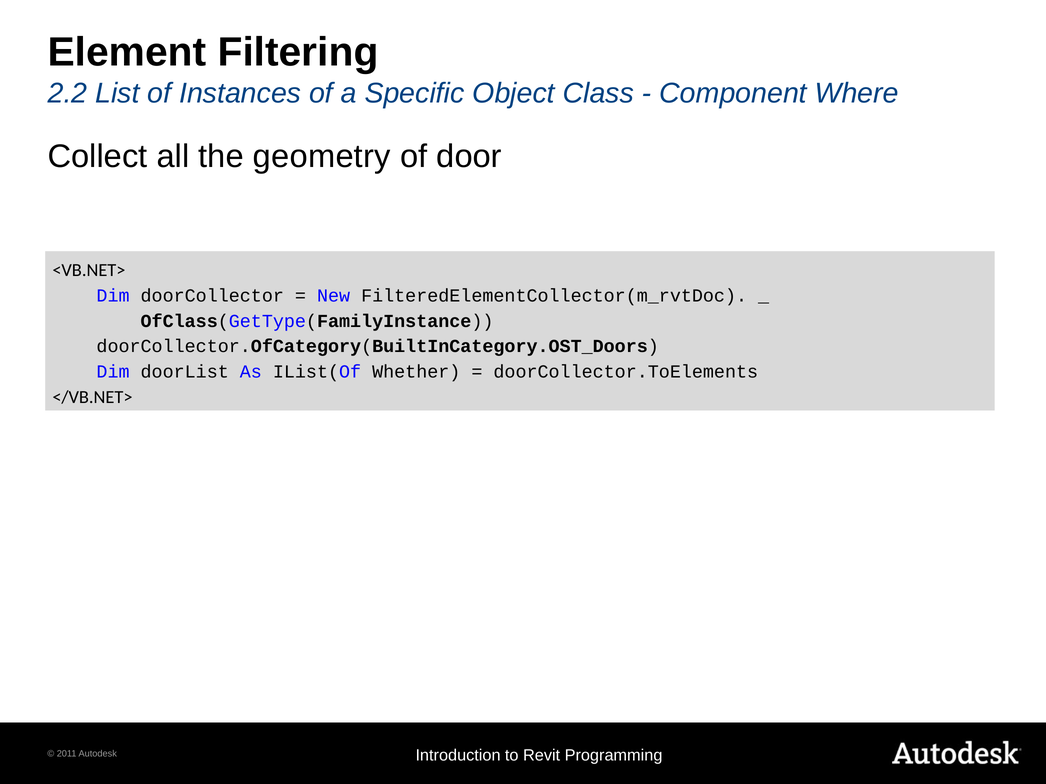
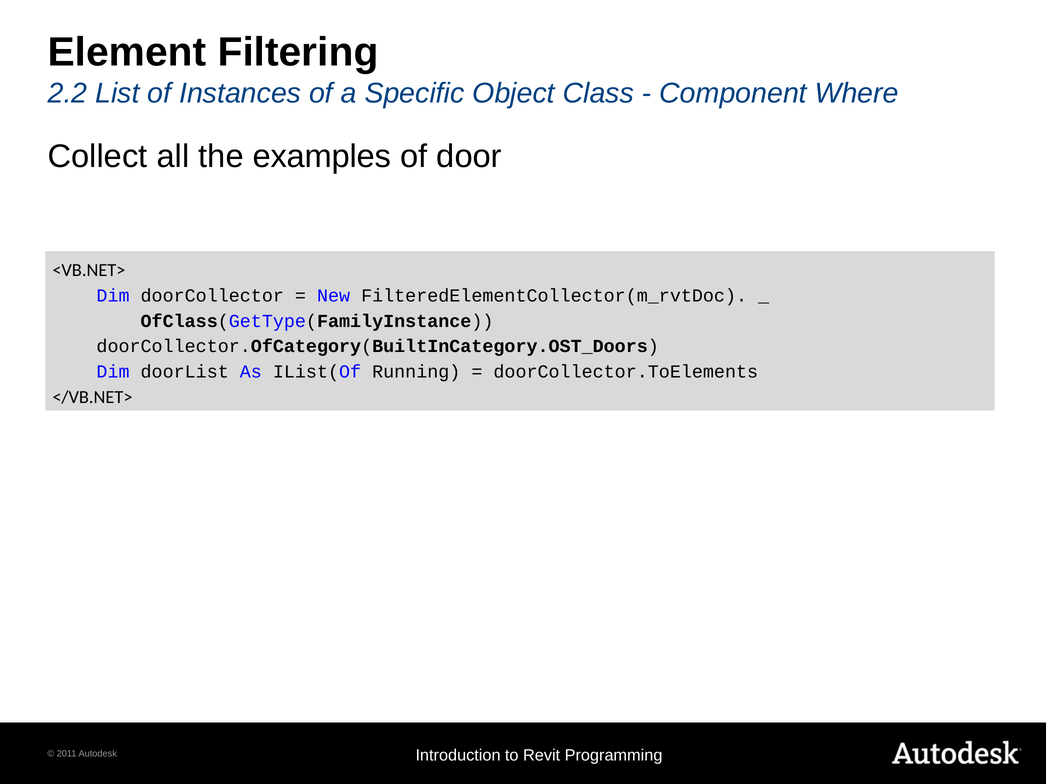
geometry: geometry -> examples (322, 157)
Whether: Whether -> Running (416, 372)
